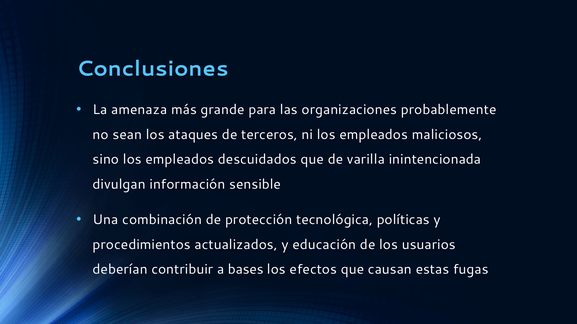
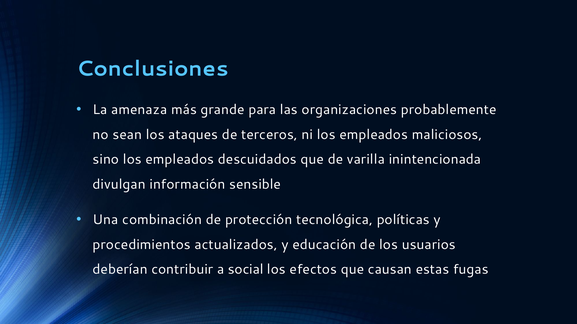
bases: bases -> social (246, 270)
